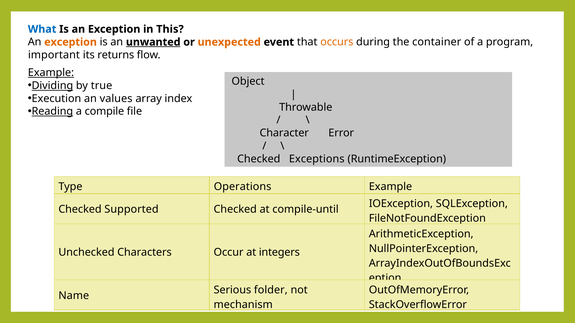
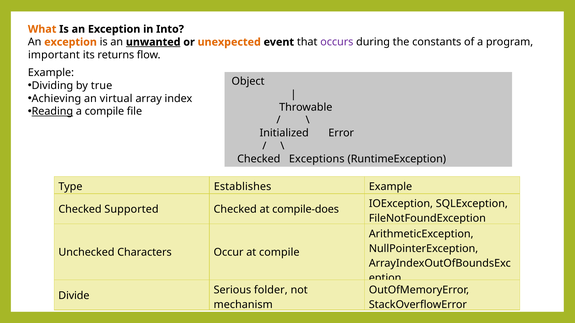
What colour: blue -> orange (42, 29)
This: This -> Into (170, 29)
occurs colour: orange -> purple (337, 42)
container: container -> constants (437, 42)
Example underline: present -> none (51, 73)
Dividing underline: present -> none (52, 86)
Execution: Execution -> Achieving (56, 99)
values: values -> virtual (116, 99)
Character: Character -> Initialized (284, 133)
Operations: Operations -> Establishes (243, 187)
compile-until: compile-until -> compile-does (306, 210)
at integers: integers -> compile (279, 253)
Name: Name -> Divide (74, 296)
